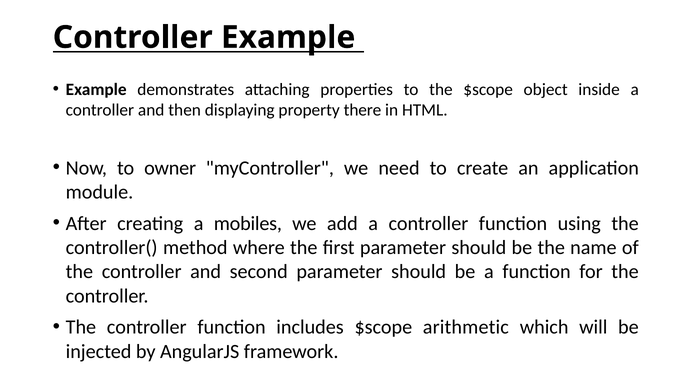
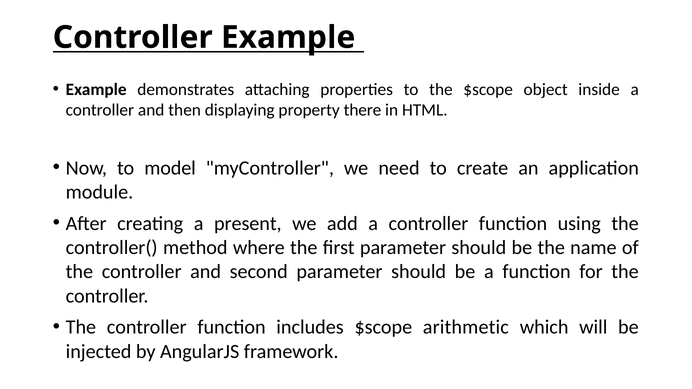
owner: owner -> model (170, 168)
mobiles: mobiles -> present (248, 224)
